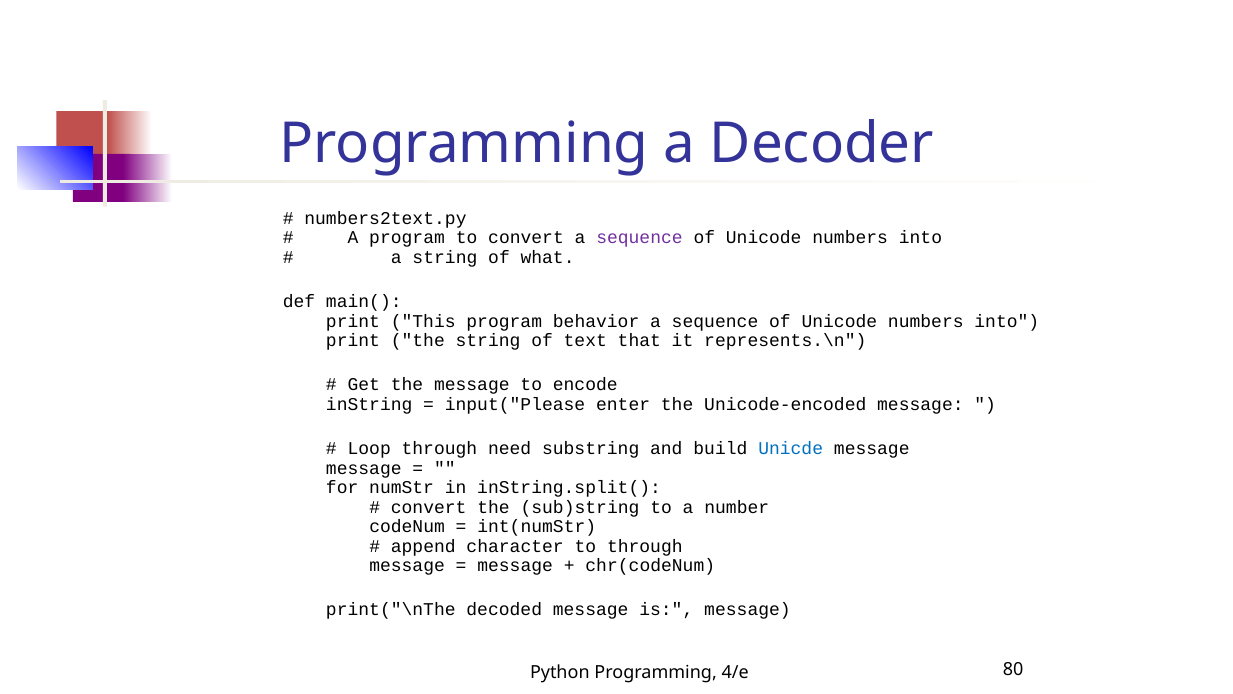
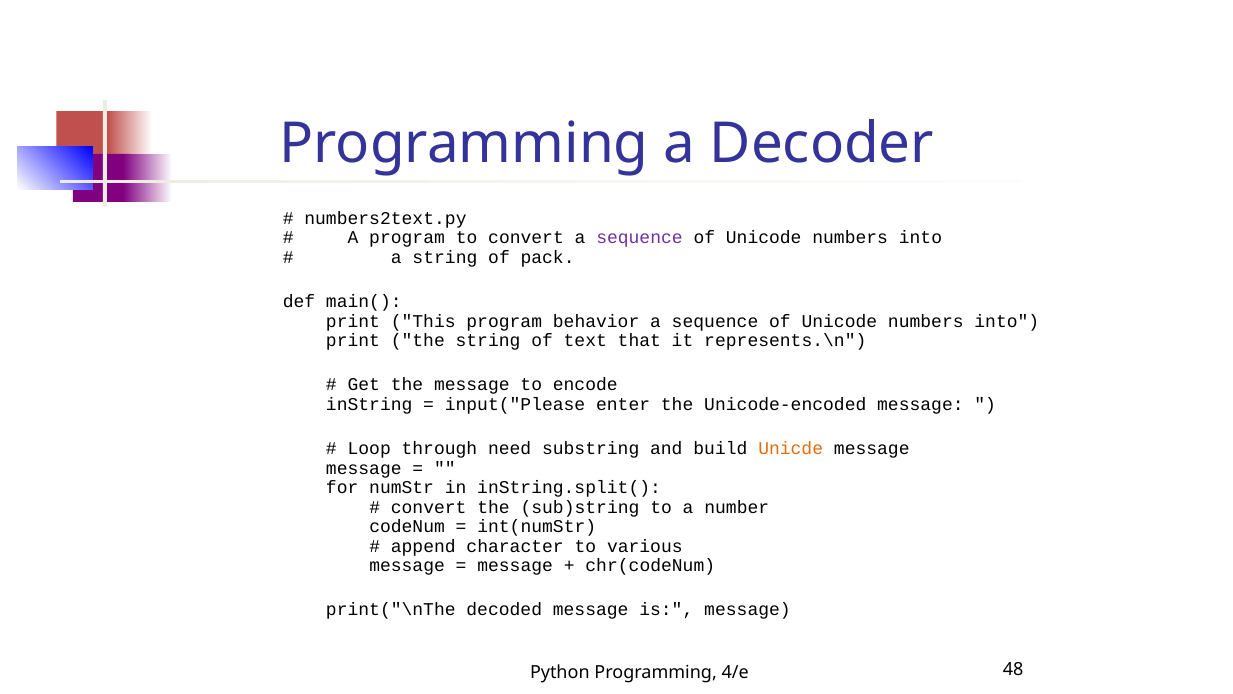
what: what -> pack (548, 257)
Unicde colour: blue -> orange (791, 449)
to through: through -> various (645, 546)
80: 80 -> 48 (1013, 669)
